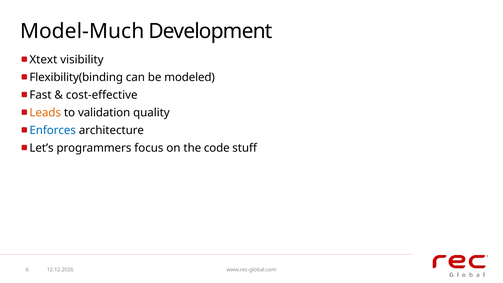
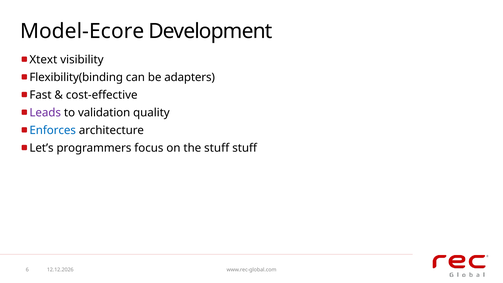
Model-Much: Model-Much -> Model-Ecore (82, 31)
modeled: modeled -> adapters (190, 77)
Leads colour: orange -> purple (45, 113)
the code: code -> stuff (217, 148)
